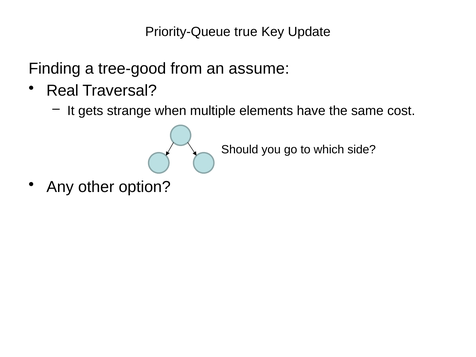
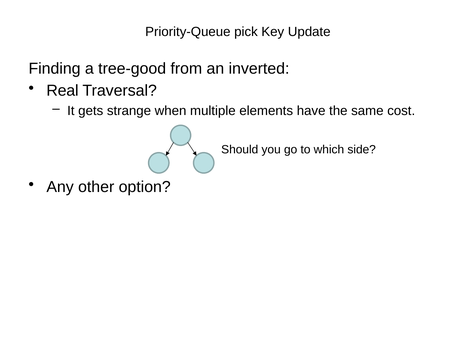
true: true -> pick (246, 32)
assume: assume -> inverted (259, 69)
